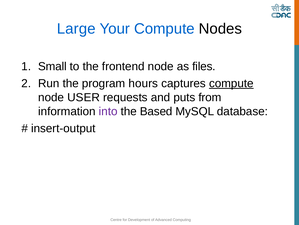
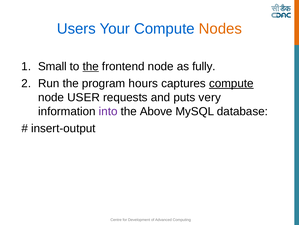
Large: Large -> Users (76, 29)
Nodes colour: black -> orange (220, 29)
the underline: none -> present (91, 66)
files: files -> fully (204, 66)
from: from -> very (210, 97)
Based: Based -> Above (156, 111)
